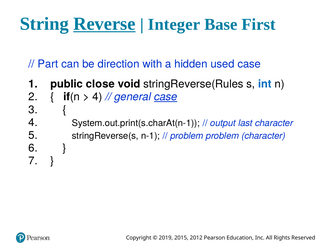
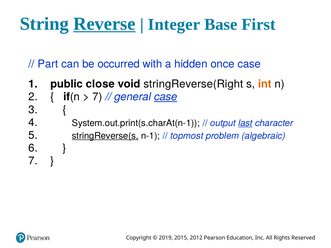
direction: direction -> occurred (119, 64)
used: used -> once (223, 64)
stringReverse(Rules: stringReverse(Rules -> stringReverse(Right (193, 84)
int colour: blue -> orange (265, 84)
4: 4 -> 7 (97, 97)
last underline: none -> present (245, 123)
stringReverse(s underline: none -> present (105, 136)
problem: problem -> topmost (187, 136)
problem character: character -> algebraic (263, 136)
